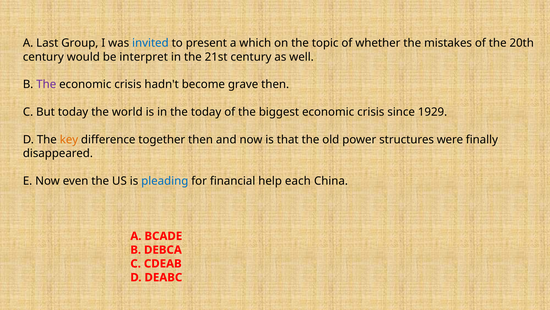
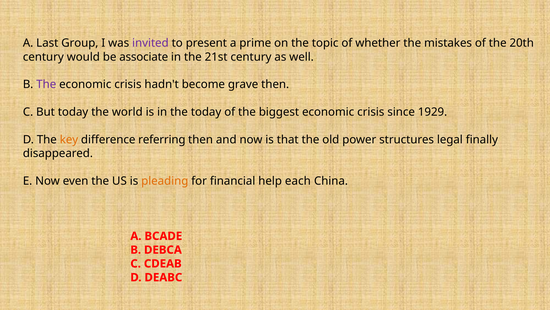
invited colour: blue -> purple (150, 43)
which: which -> prime (255, 43)
interpret: interpret -> associate (144, 57)
together: together -> referring (162, 139)
were: were -> legal (450, 139)
pleading colour: blue -> orange (165, 181)
